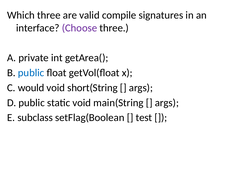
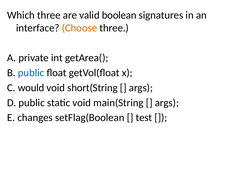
compile: compile -> boolean (119, 15)
Choose colour: purple -> orange (79, 28)
subclass: subclass -> changes (35, 118)
